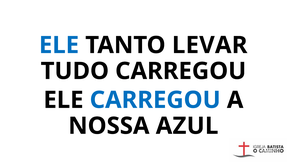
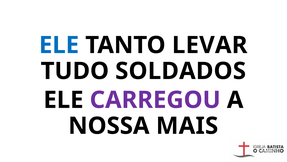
TUDO CARREGOU: CARREGOU -> SOLDADOS (181, 71)
CARREGOU colour: blue -> purple (155, 100)
AZUL: AZUL -> MAIS (187, 125)
